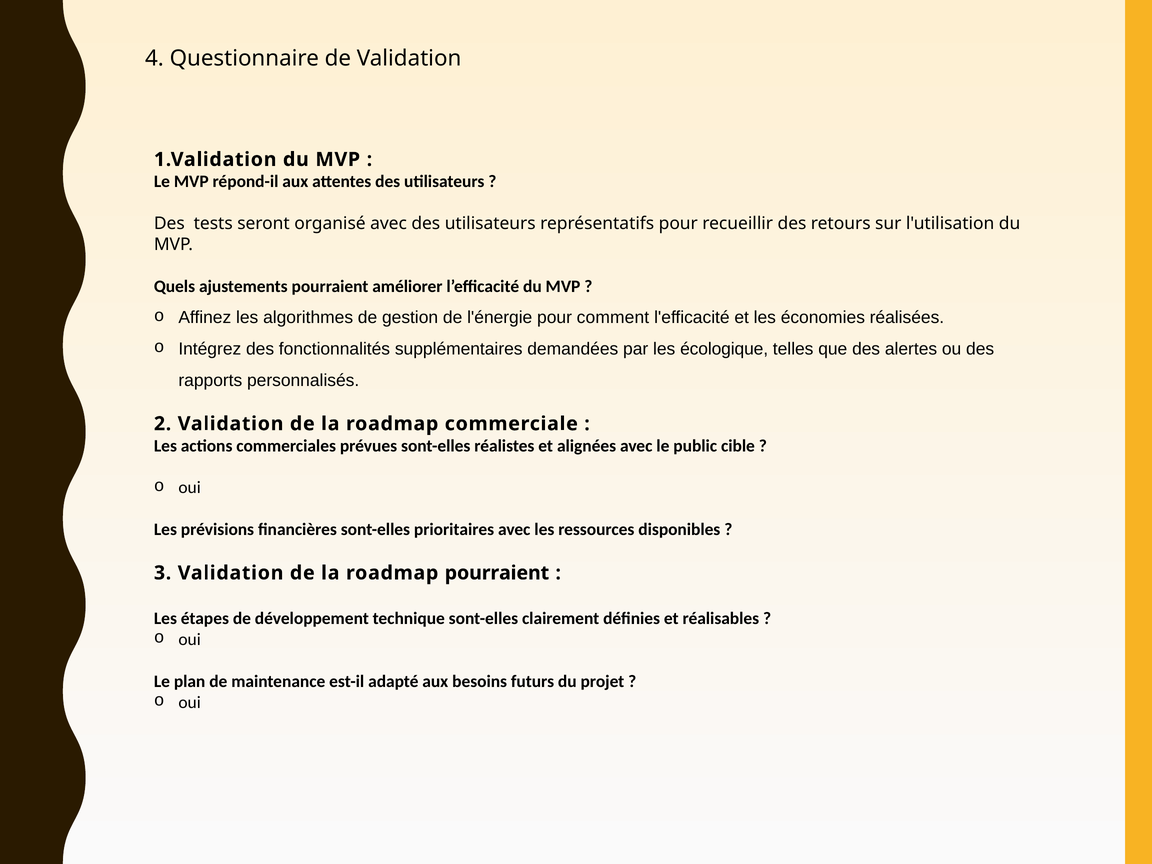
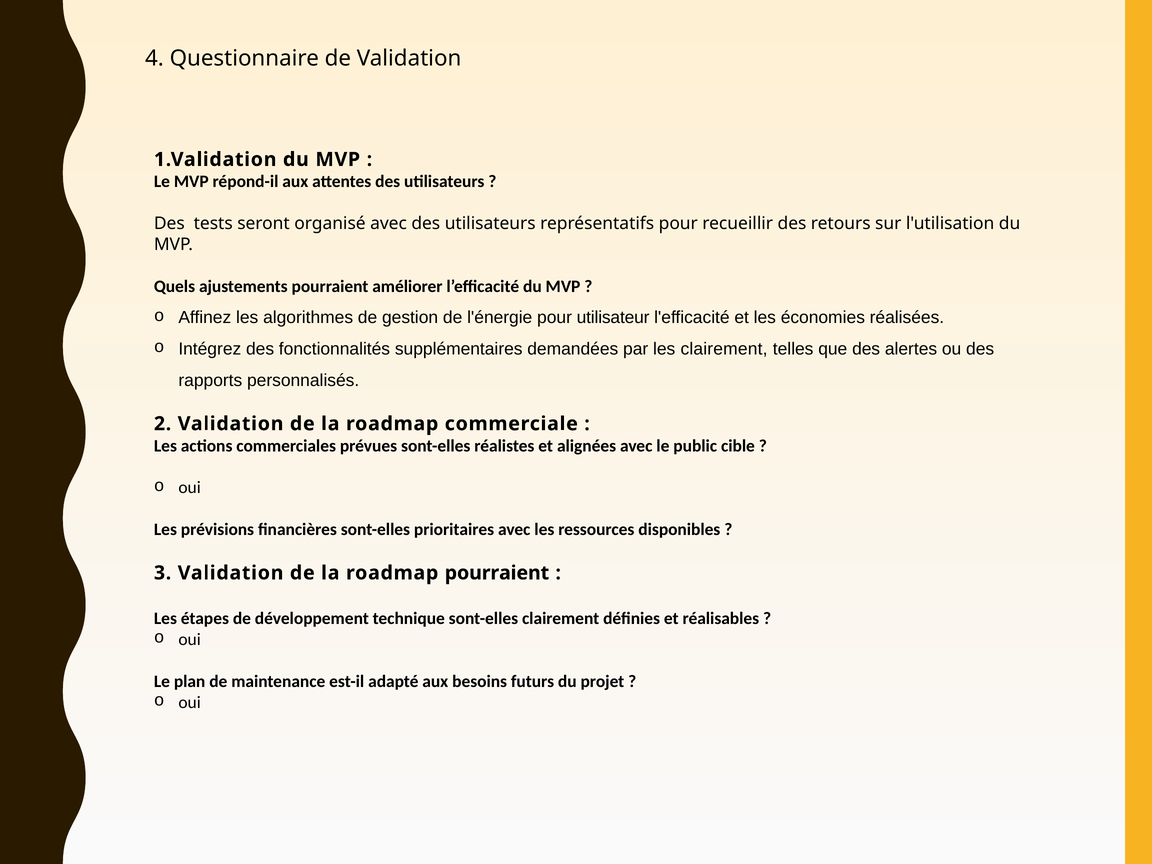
comment: comment -> utilisateur (613, 318)
les écologique: écologique -> clairement (724, 349)
